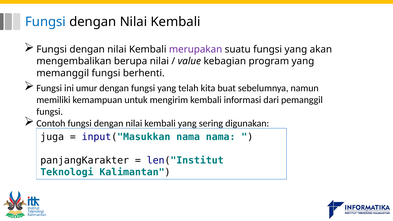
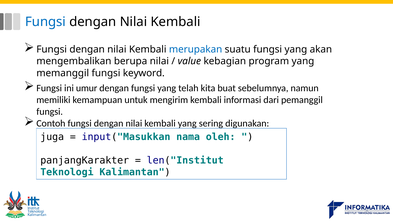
merupakan colour: purple -> blue (196, 49)
berhenti: berhenti -> keyword (144, 73)
nama nama: nama -> oleh (221, 137)
